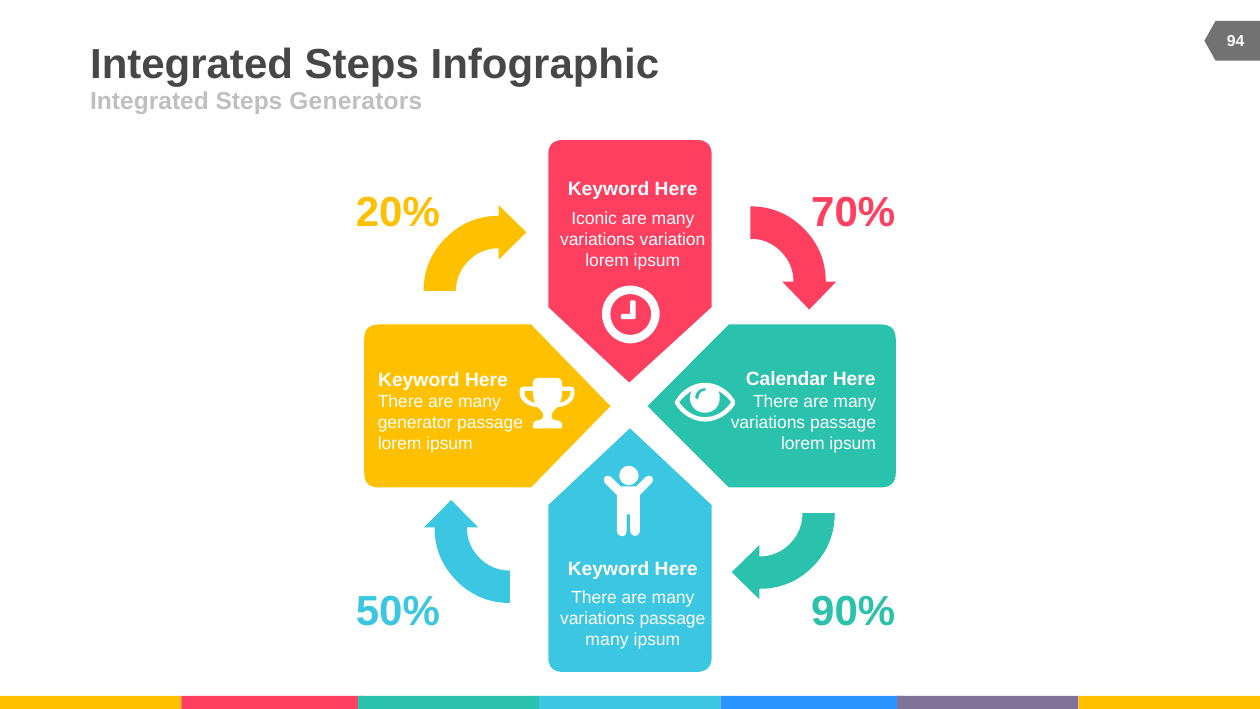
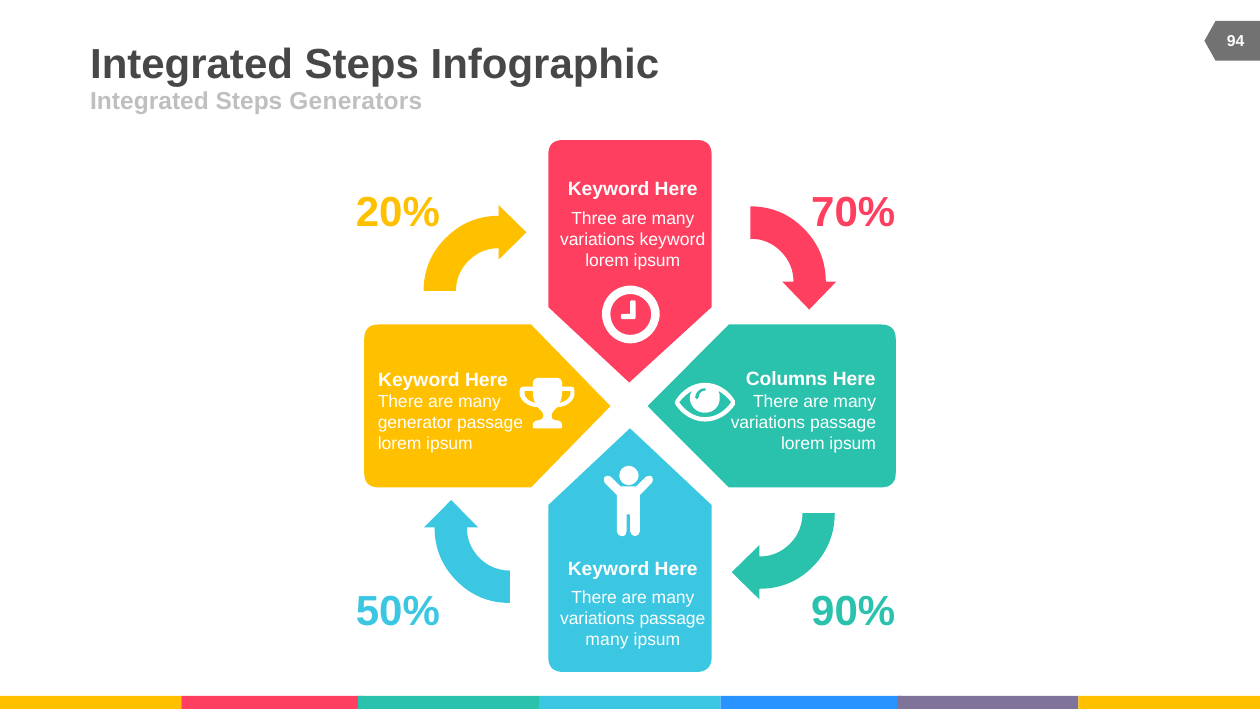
Iconic: Iconic -> Three (594, 218)
variations variation: variation -> keyword (672, 239)
Calendar: Calendar -> Columns (787, 379)
